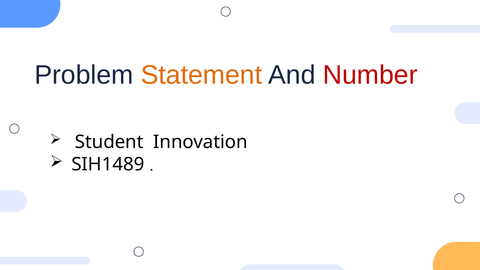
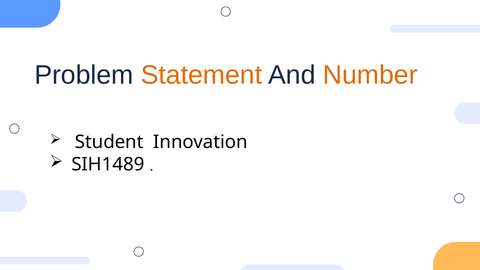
Number colour: red -> orange (370, 75)
